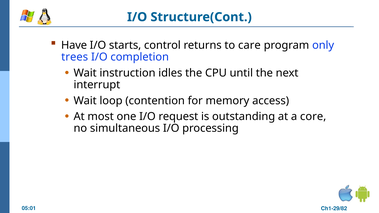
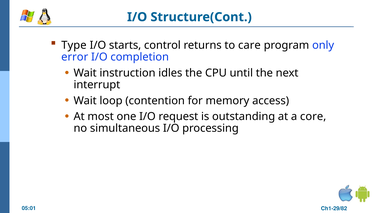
Have: Have -> Type (74, 45)
trees: trees -> error (75, 57)
